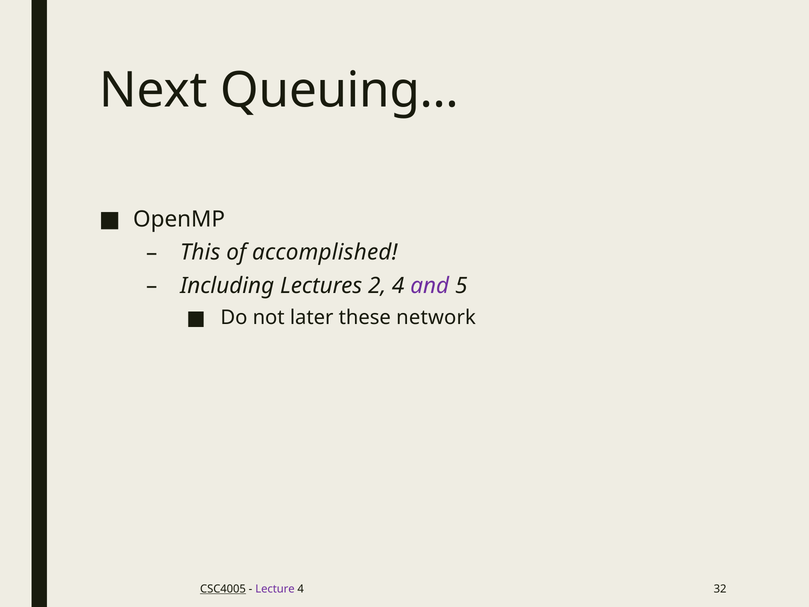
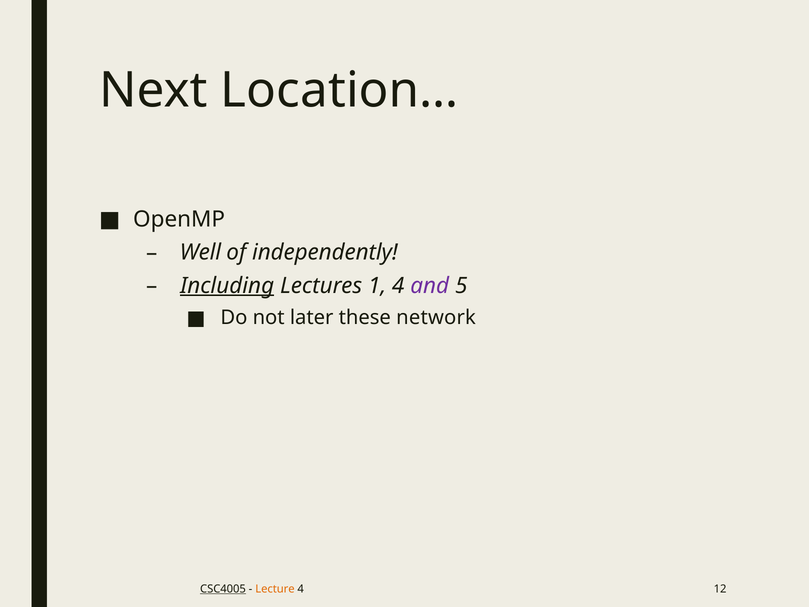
Queuing…: Queuing… -> Location… (340, 91)
This: This -> Well (200, 252)
accomplished: accomplished -> independently (325, 252)
Including underline: none -> present (227, 286)
2: 2 -> 1 (377, 286)
Lecture colour: purple -> orange (275, 589)
32: 32 -> 12 (720, 589)
